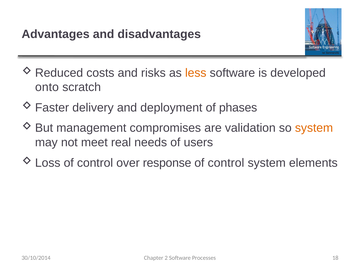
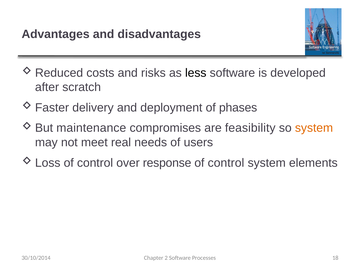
less colour: orange -> black (196, 73)
onto: onto -> after (47, 87)
management: management -> maintenance (91, 128)
validation: validation -> feasibility (250, 128)
